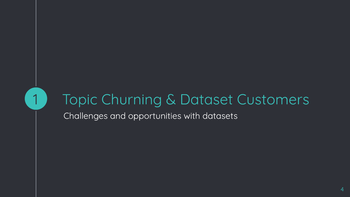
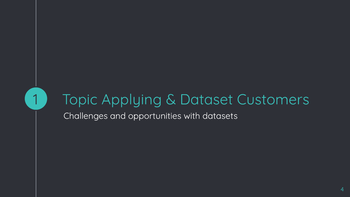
Churning: Churning -> Applying (132, 100)
